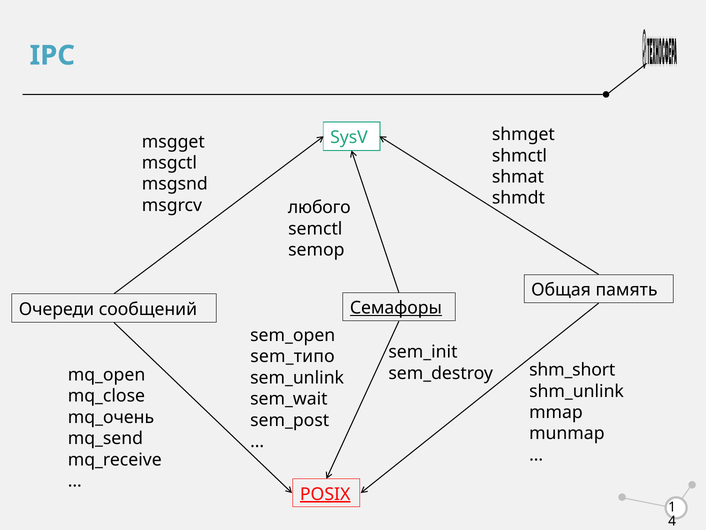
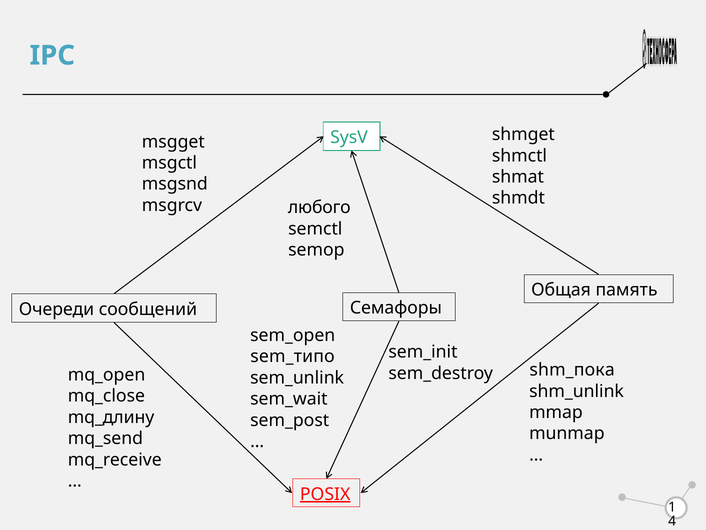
Семафоры underline: present -> none (396, 308)
shm_short: shm_short -> shm_пока (572, 370)
mq_очень: mq_очень -> mq_длину (111, 417)
